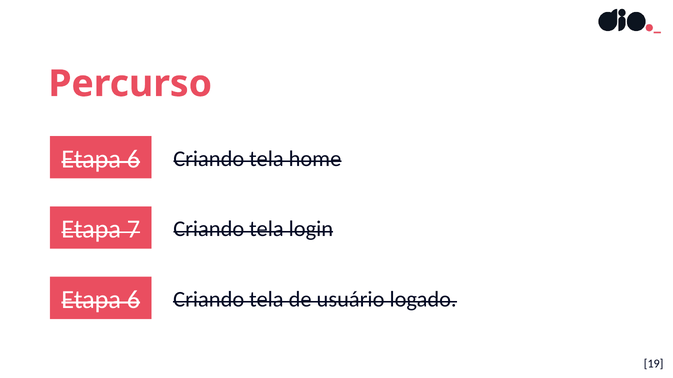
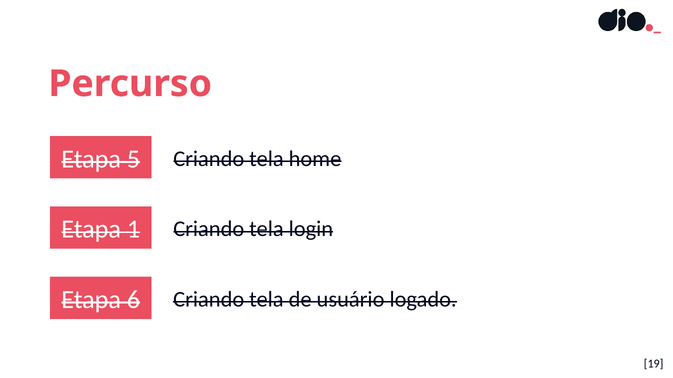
6: 6 -> 5 (133, 159)
7: 7 -> 1 (133, 230)
